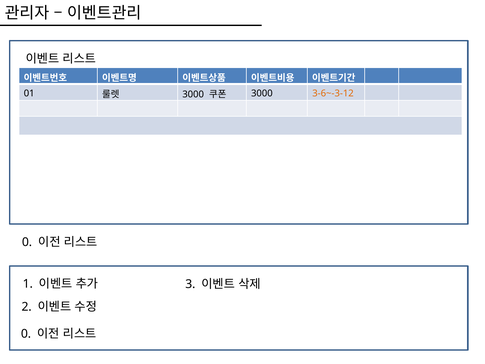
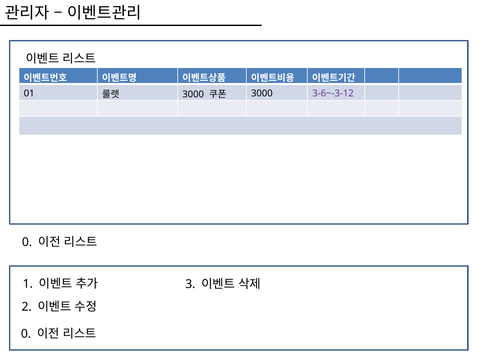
3-6~-3-12 colour: orange -> purple (333, 93)
